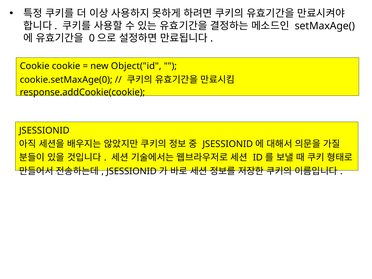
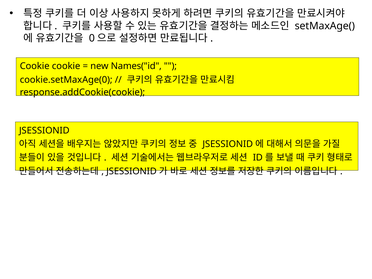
Object("id: Object("id -> Names("id (136, 66)
